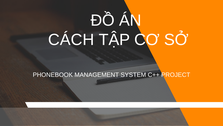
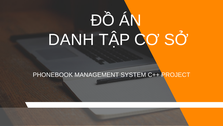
CÁCH: CÁCH -> DANH (71, 40)
